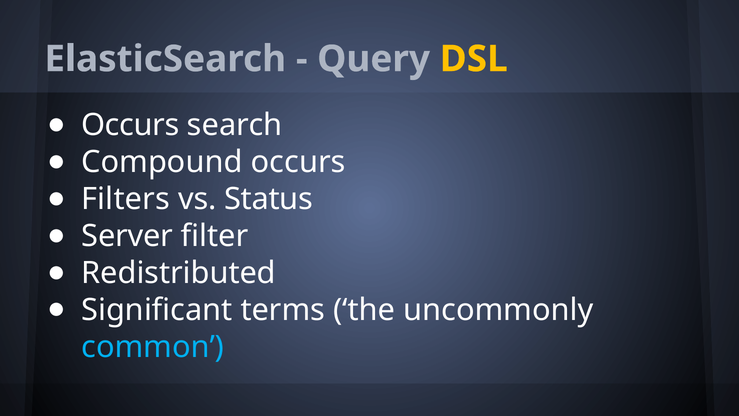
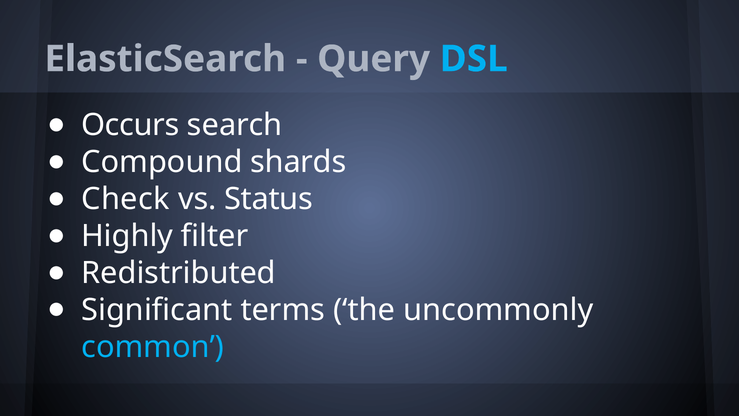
DSL colour: yellow -> light blue (474, 59)
Compound occurs: occurs -> shards (298, 162)
Filters: Filters -> Check (126, 199)
Server: Server -> Highly (127, 236)
